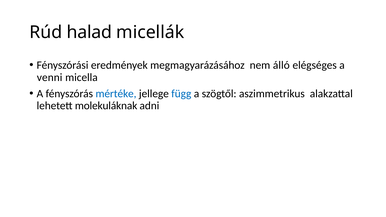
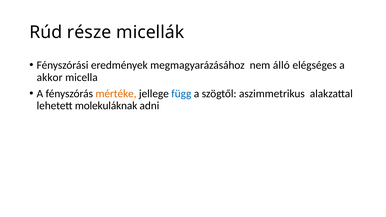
halad: halad -> része (89, 32)
venni: venni -> akkor (50, 77)
mértéke colour: blue -> orange (116, 94)
